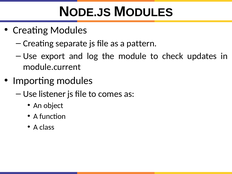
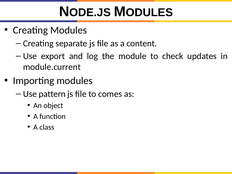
pattern: pattern -> content (142, 43)
listener: listener -> pattern (52, 94)
